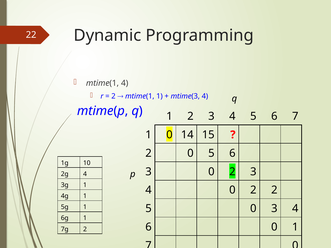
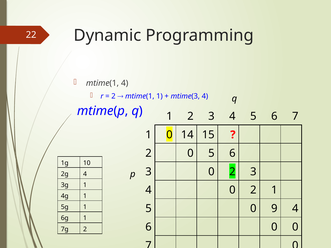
2 2: 2 -> 1 (274, 190)
0 3: 3 -> 9 (274, 209)
0 1: 1 -> 0 (295, 227)
